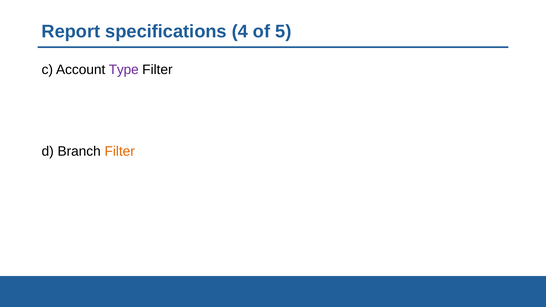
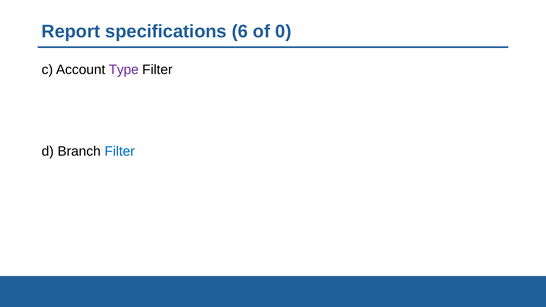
4: 4 -> 6 (240, 32)
5: 5 -> 0 (283, 32)
Filter colour: orange -> blue (120, 151)
